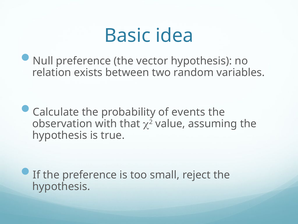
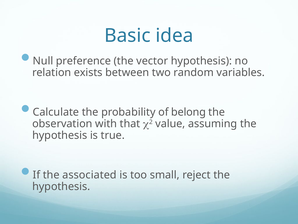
events: events -> belong (189, 112)
the preference: preference -> associated (89, 175)
